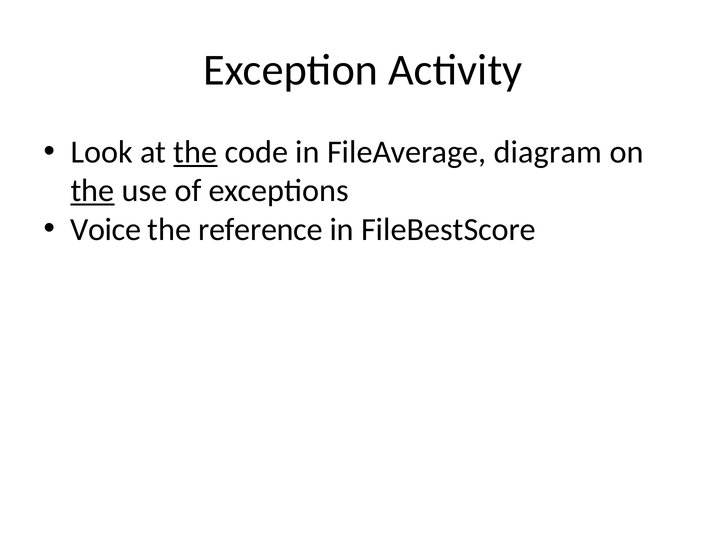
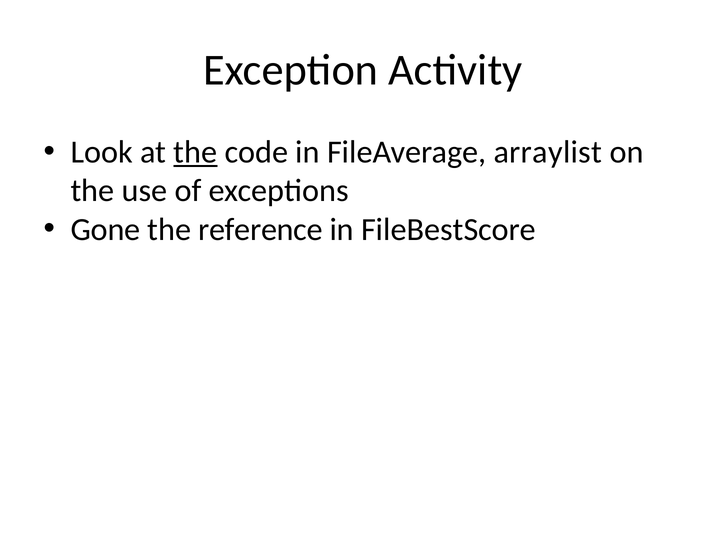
diagram: diagram -> arraylist (548, 152)
the underline: present -> none (93, 191)
Voice: Voice -> Gone (106, 230)
